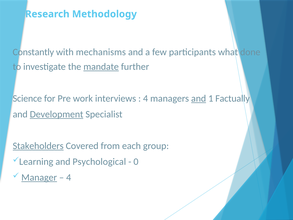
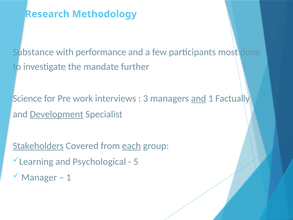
Constantly: Constantly -> Substance (33, 52)
mechanisms: mechanisms -> performance (101, 52)
what: what -> most (228, 52)
mandate underline: present -> none (101, 67)
4: 4 -> 3 (146, 98)
each underline: none -> present (131, 146)
0: 0 -> 5 (136, 162)
Manager underline: present -> none (39, 177)
4: 4 -> 1 (69, 177)
